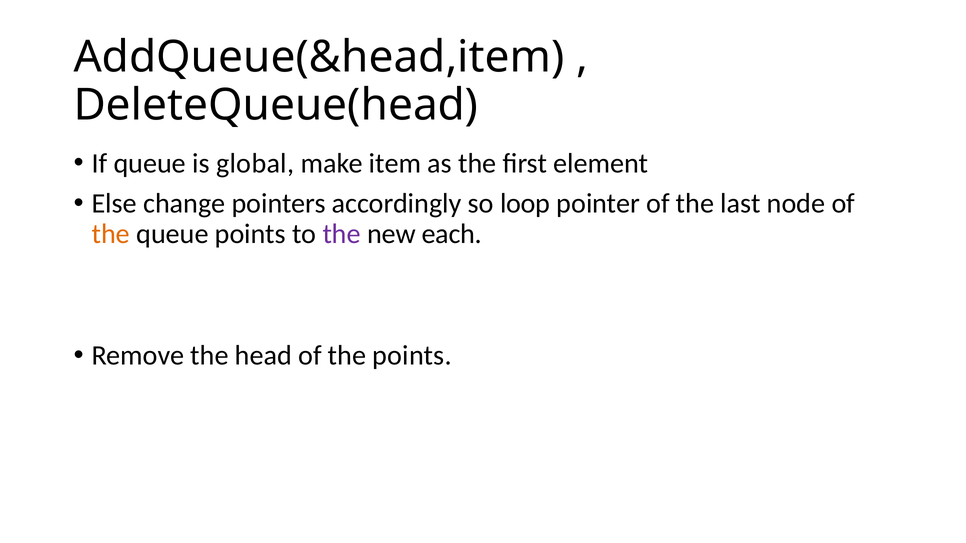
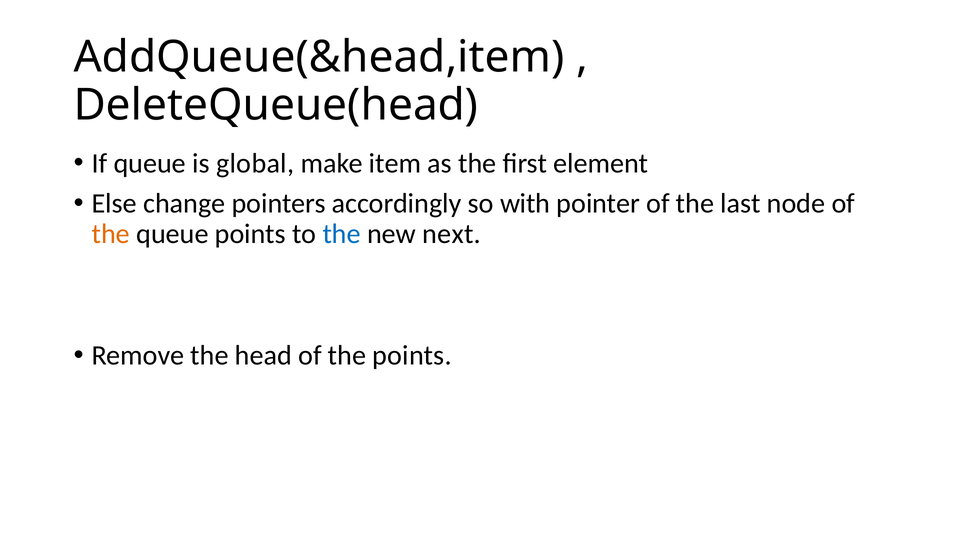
loop: loop -> with (525, 204)
the colour: purple -> blue (342, 234)
each: each -> next (452, 234)
